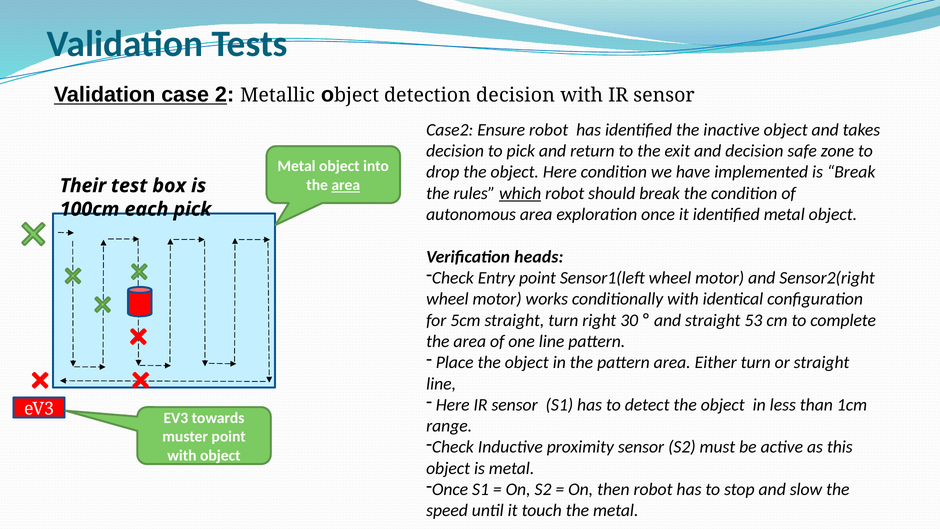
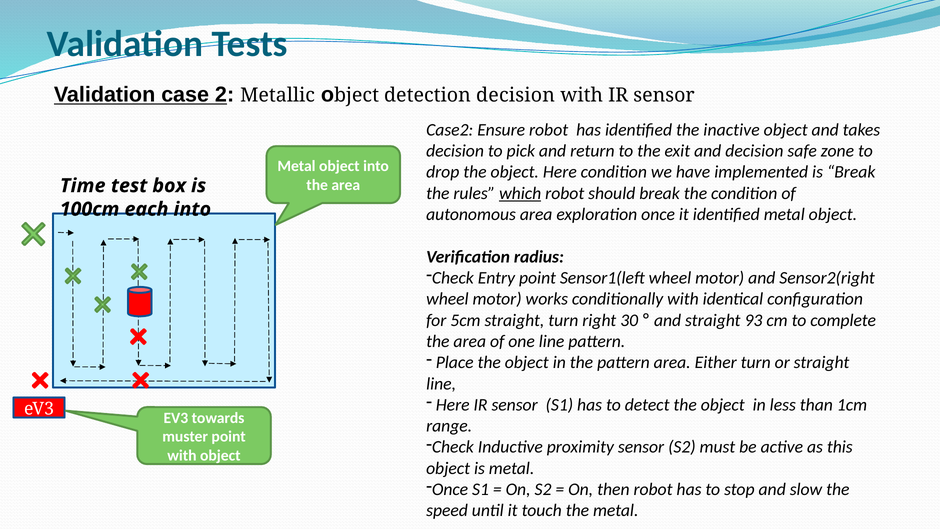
area underline: present -> none (346, 185)
Their: Their -> Time (83, 186)
each pick: pick -> into (192, 209)
heads: heads -> radius (539, 257)
53: 53 -> 93 (753, 320)
